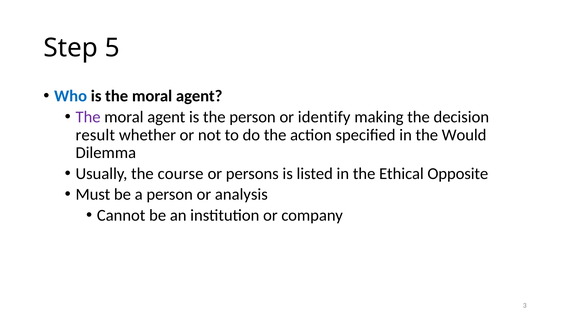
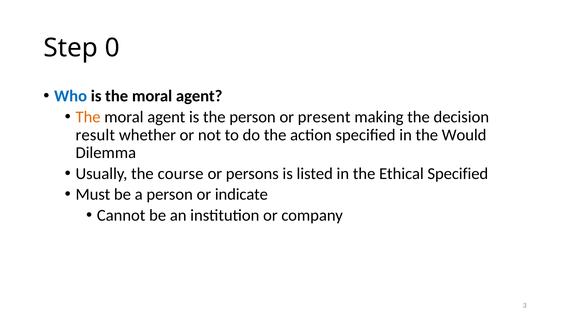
5: 5 -> 0 (112, 48)
The colour: purple -> orange (88, 117)
identify: identify -> present (324, 117)
Ethical Opposite: Opposite -> Specified (458, 174)
analysis: analysis -> indicate (241, 195)
